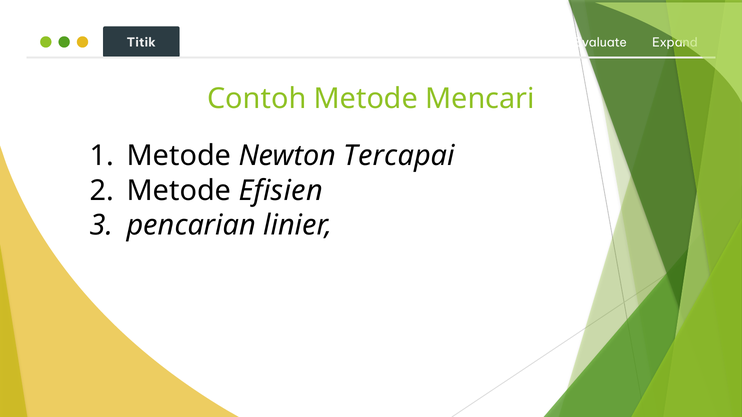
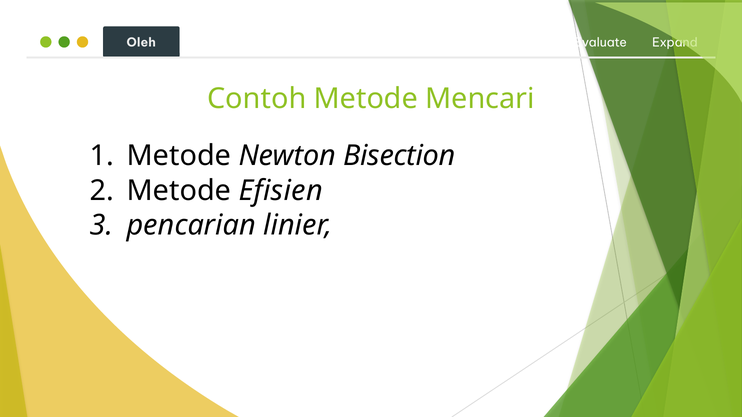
Titik: Titik -> Oleh (141, 43)
Tercapai: Tercapai -> Bisection (399, 156)
